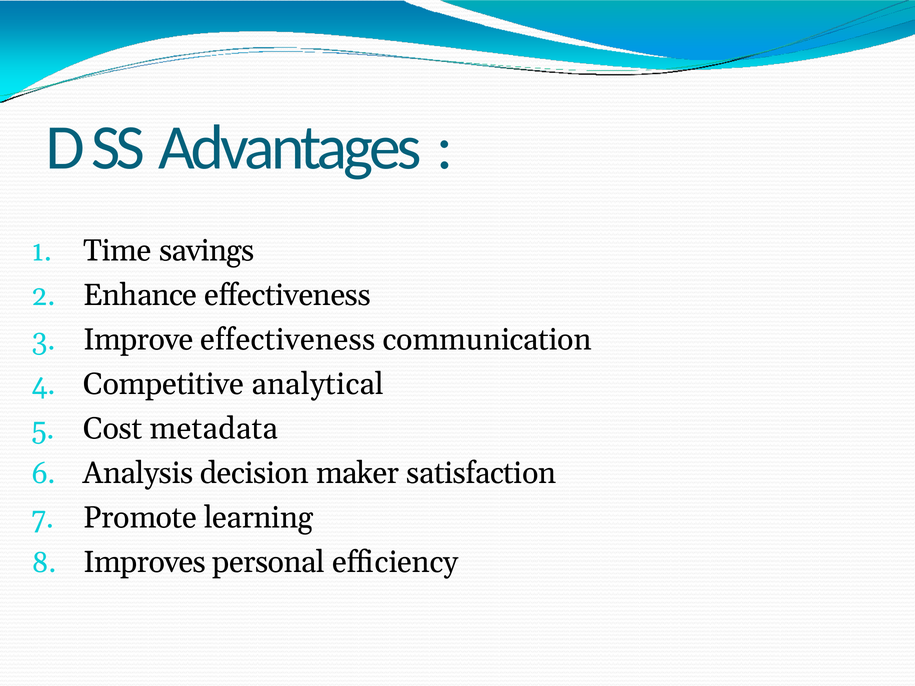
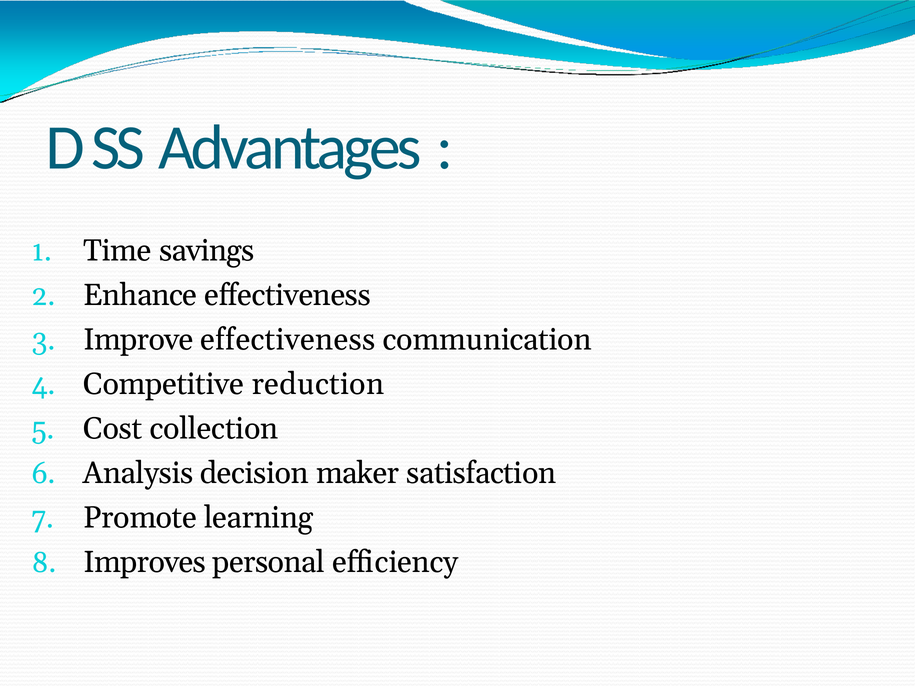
analytical: analytical -> reduction (318, 384)
metadata: metadata -> collection (214, 429)
